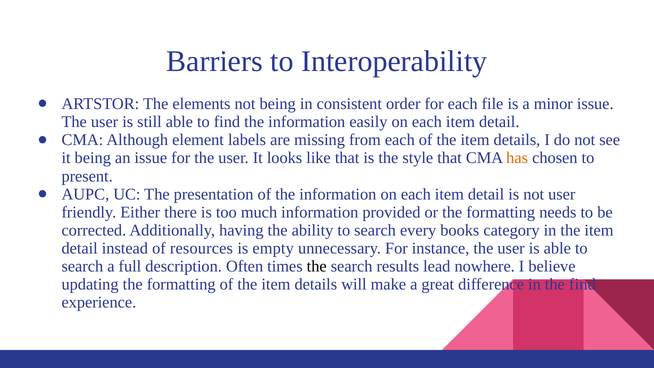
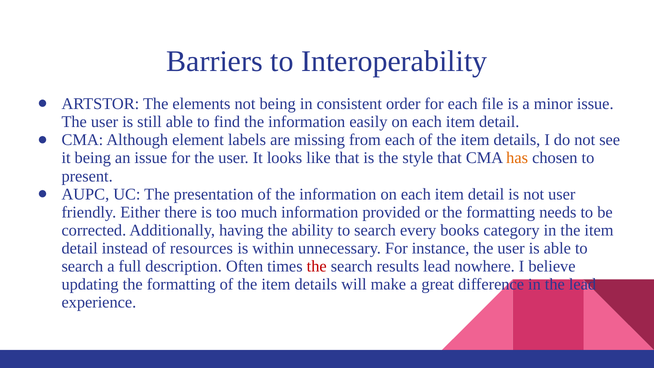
empty: empty -> within (273, 248)
the colour: black -> red (317, 266)
the find: find -> lead (583, 284)
